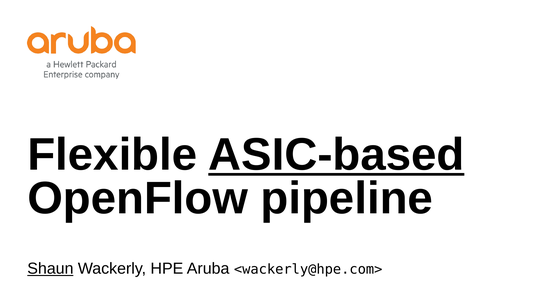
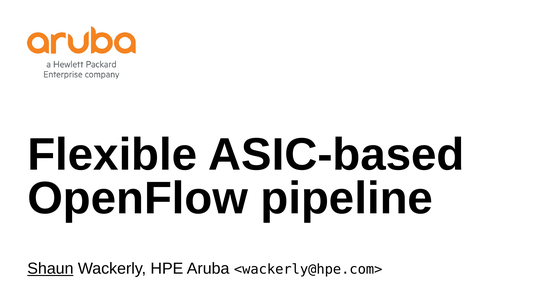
ASIC-based underline: present -> none (336, 155)
